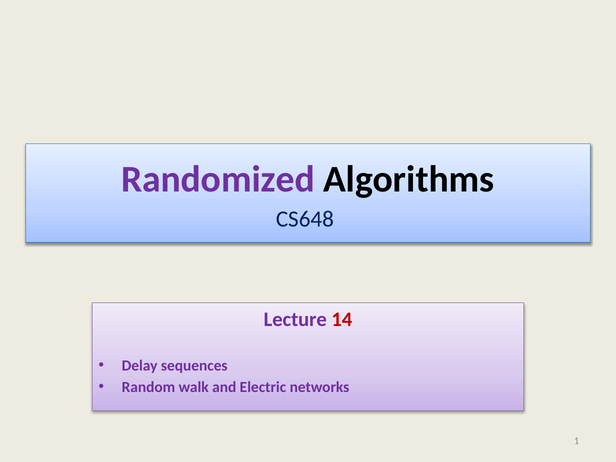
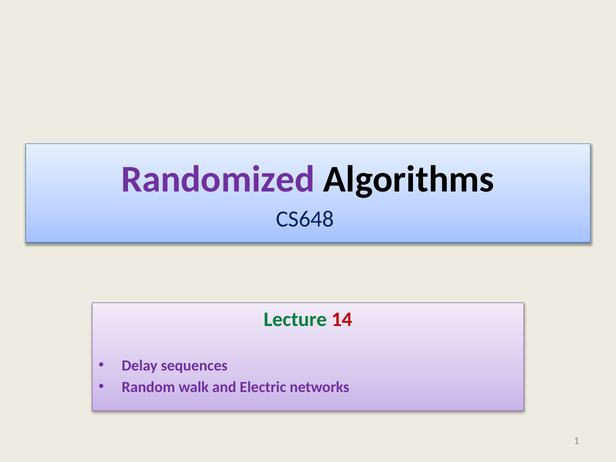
Lecture colour: purple -> green (295, 320)
